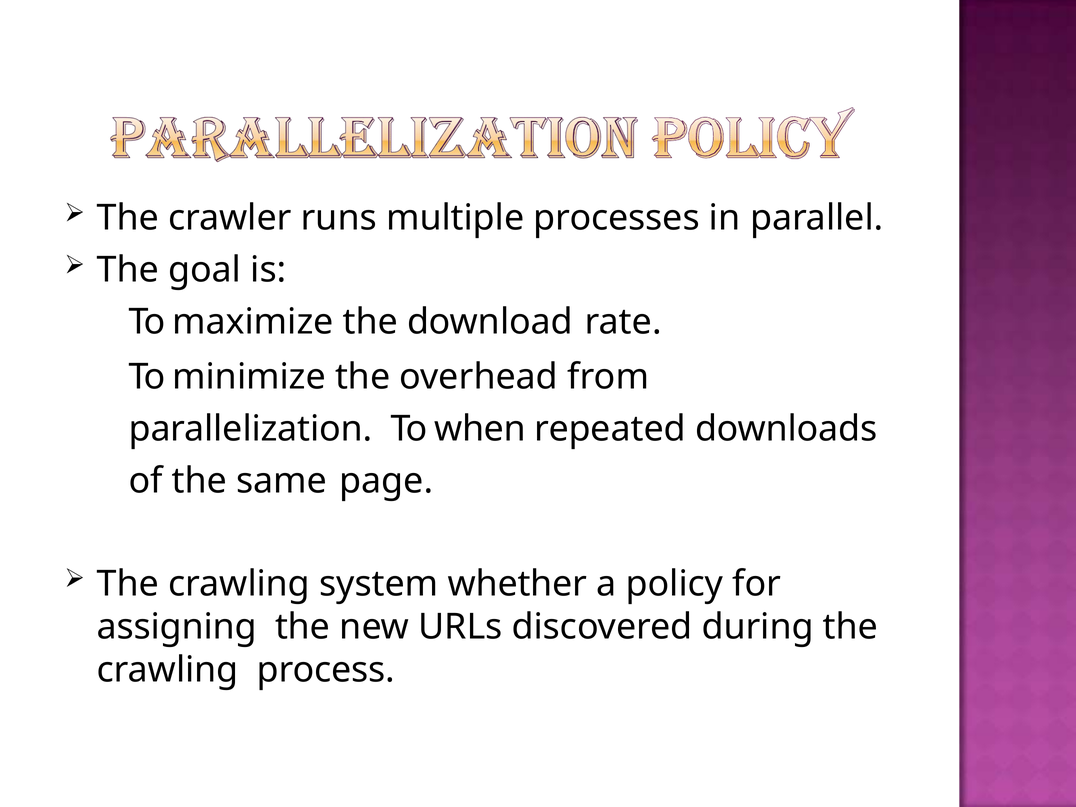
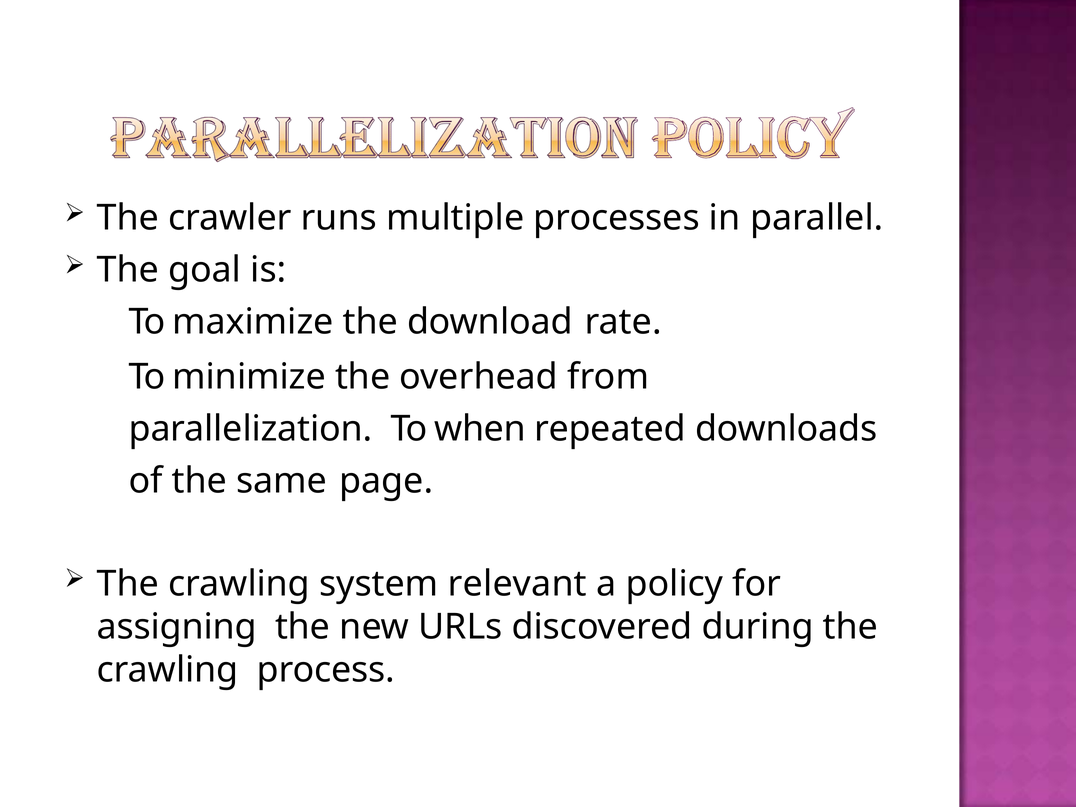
whether: whether -> relevant (517, 584)
